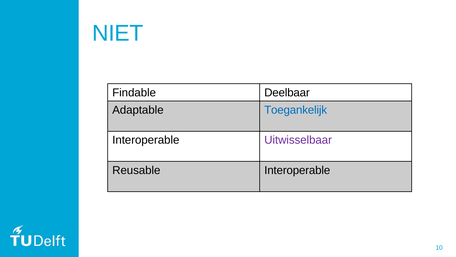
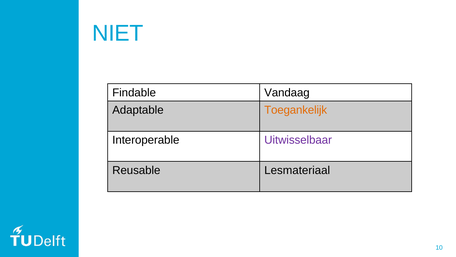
Deelbaar: Deelbaar -> Vandaag (287, 92)
Toegankelijk colour: blue -> orange (296, 110)
Reusable Interoperable: Interoperable -> Lesmateriaal (297, 170)
